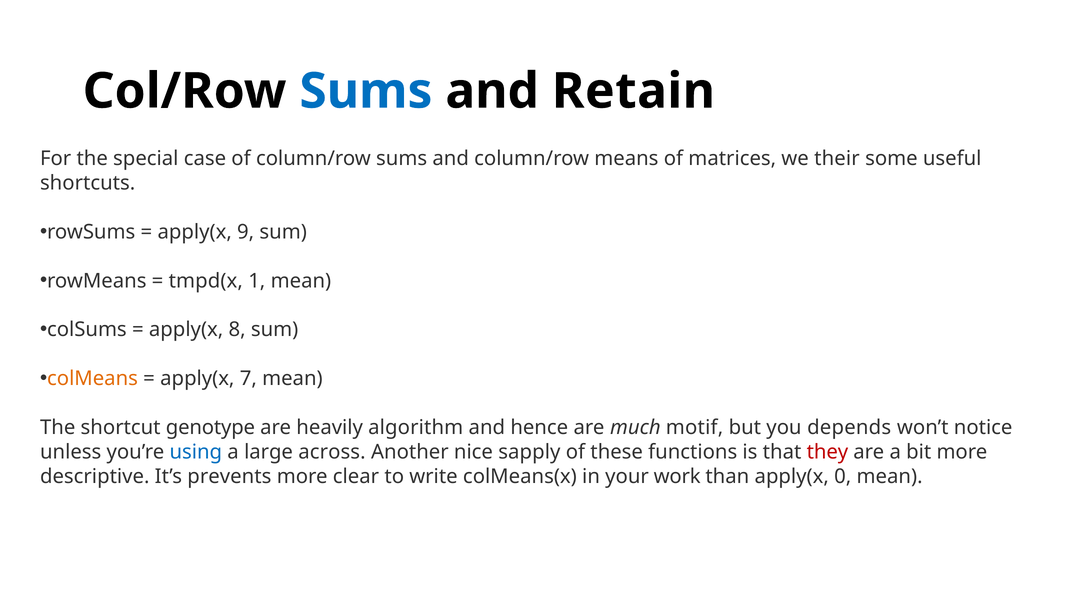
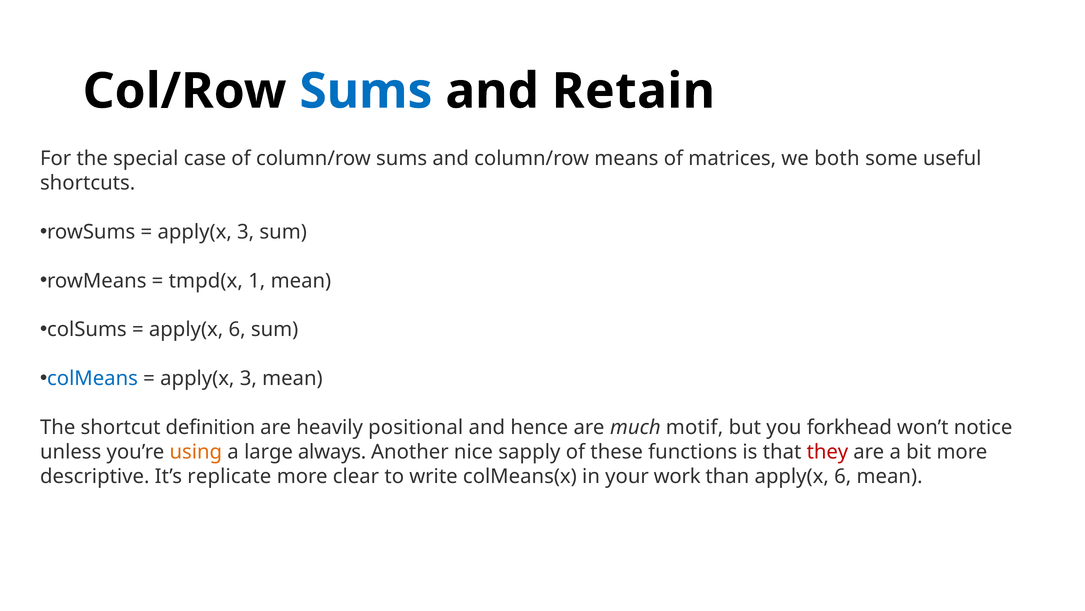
their: their -> both (837, 158)
9: 9 -> 3 (246, 232)
8: 8 -> 6 (237, 329)
colMeans colour: orange -> blue (93, 378)
7: 7 -> 3 (248, 378)
genotype: genotype -> definition (210, 427)
algorithm: algorithm -> positional (416, 427)
depends: depends -> forkhead (849, 427)
using colour: blue -> orange (196, 451)
across: across -> always (332, 451)
prevents: prevents -> replicate (229, 476)
than apply(x 0: 0 -> 6 (843, 476)
